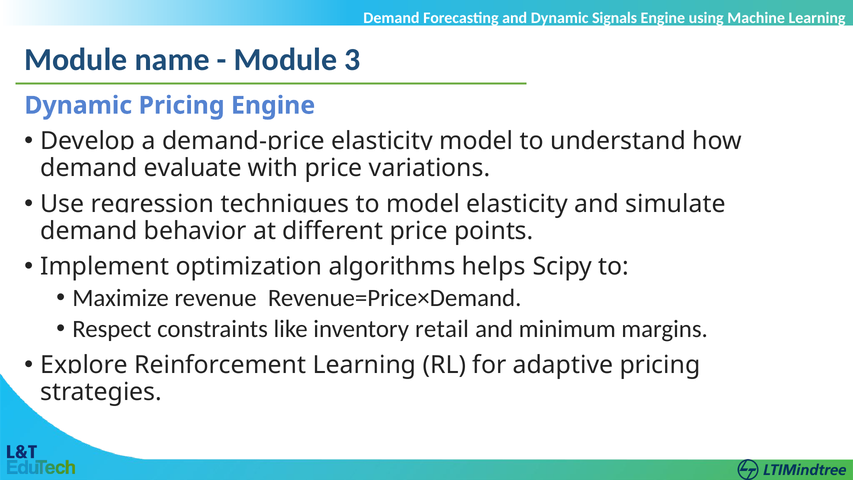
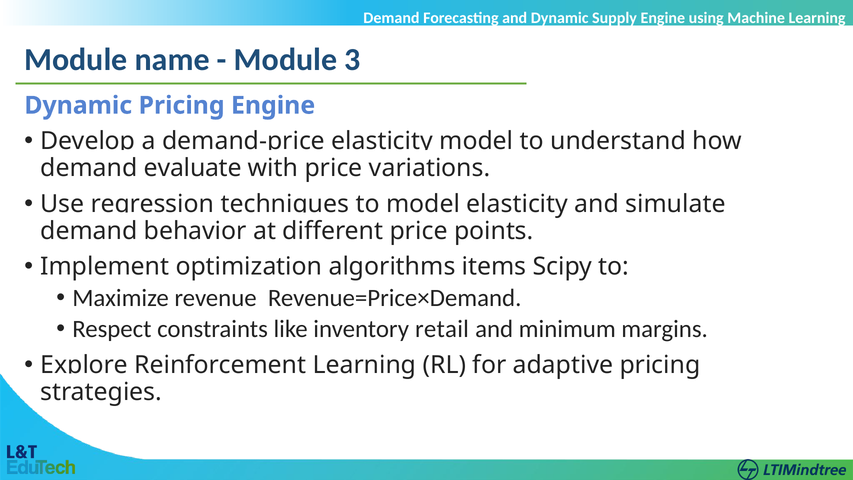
Signals: Signals -> Supply (614, 18)
helps: helps -> items (494, 266)
